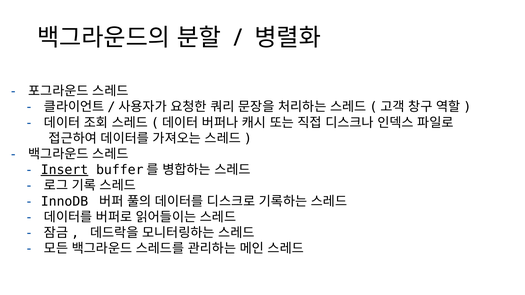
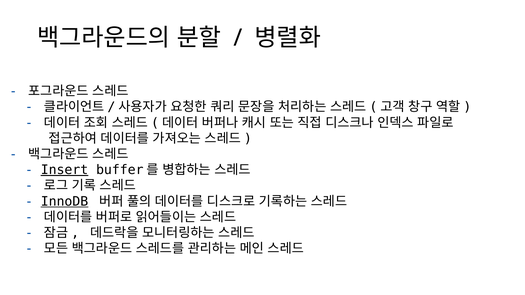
InnoDB underline: none -> present (64, 202)
